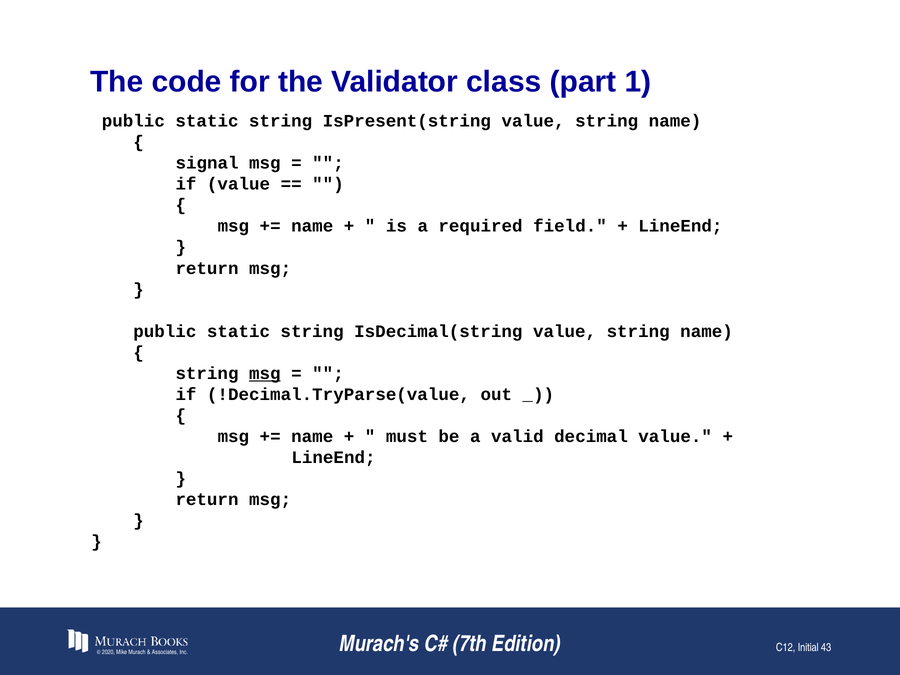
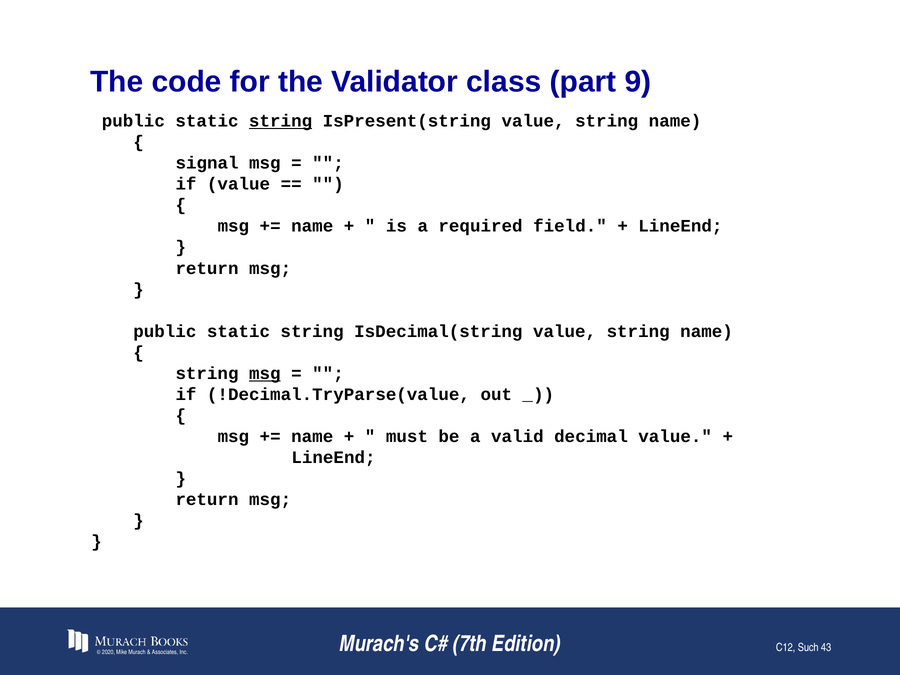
1: 1 -> 9 (638, 82)
string underline: none -> present (281, 121)
Initial: Initial -> Such (808, 648)
